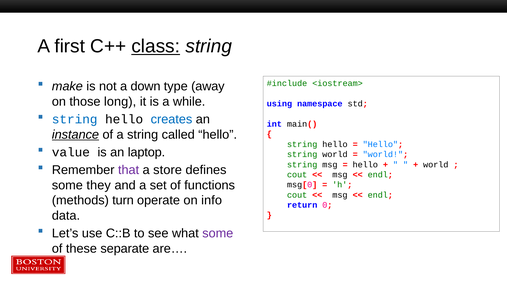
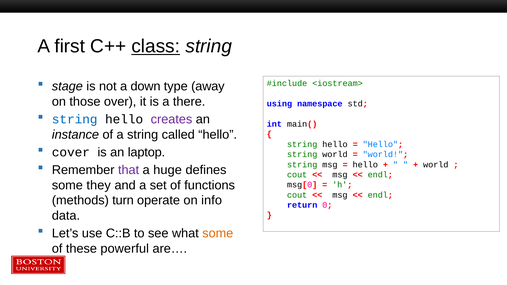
make: make -> stage (67, 86)
long: long -> over (120, 102)
while: while -> there (189, 102)
creates colour: blue -> purple (172, 119)
instance underline: present -> none (75, 135)
value: value -> cover (71, 152)
store: store -> huge (168, 170)
some colour: purple -> orange (218, 233)
separate: separate -> powerful (125, 249)
